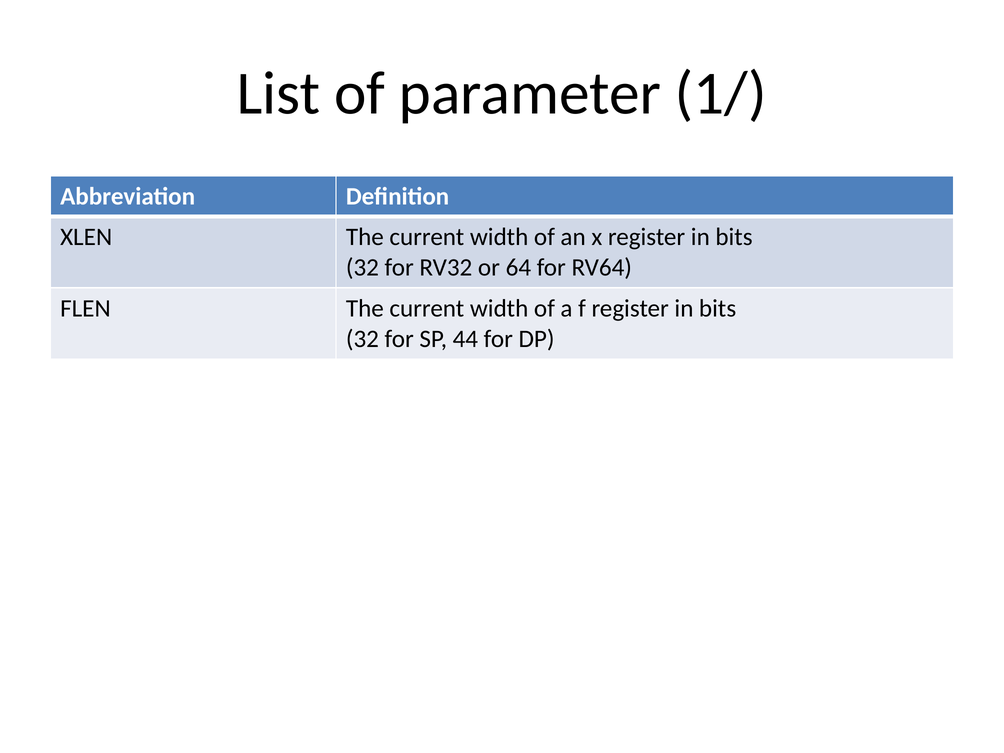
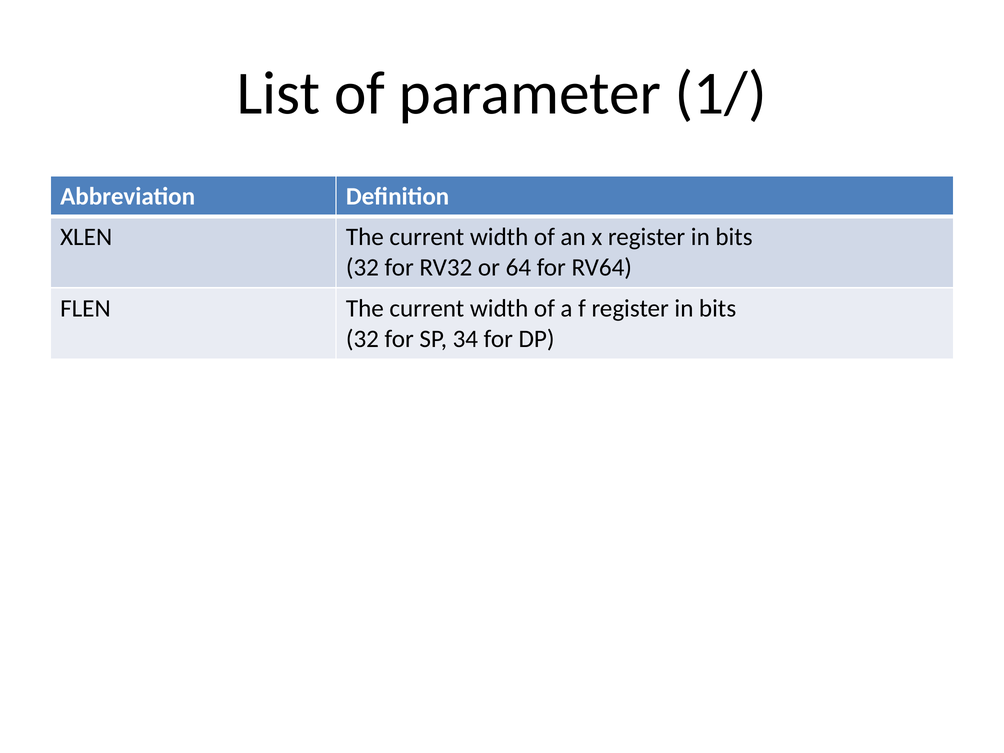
44: 44 -> 34 (465, 339)
